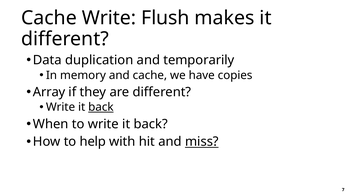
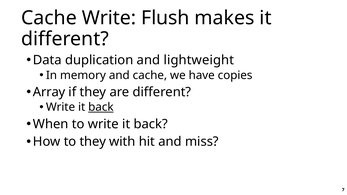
temporarily: temporarily -> lightweight (199, 60)
to help: help -> they (93, 142)
miss underline: present -> none (202, 142)
